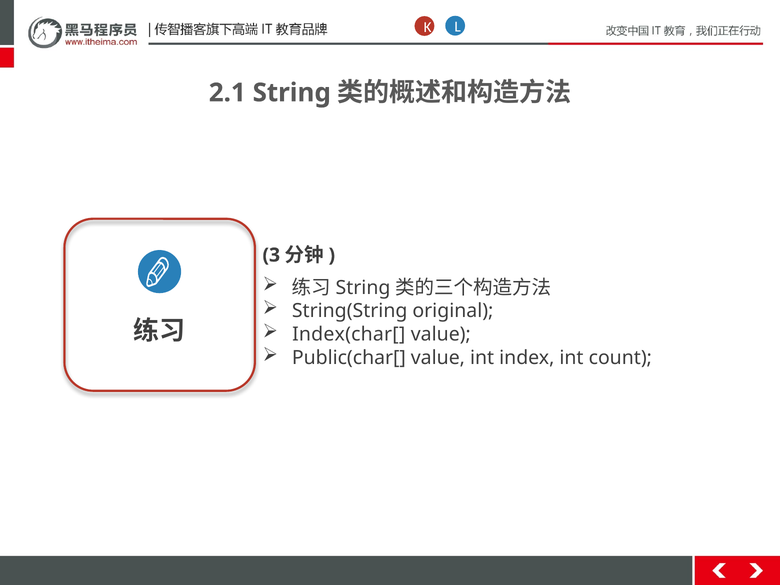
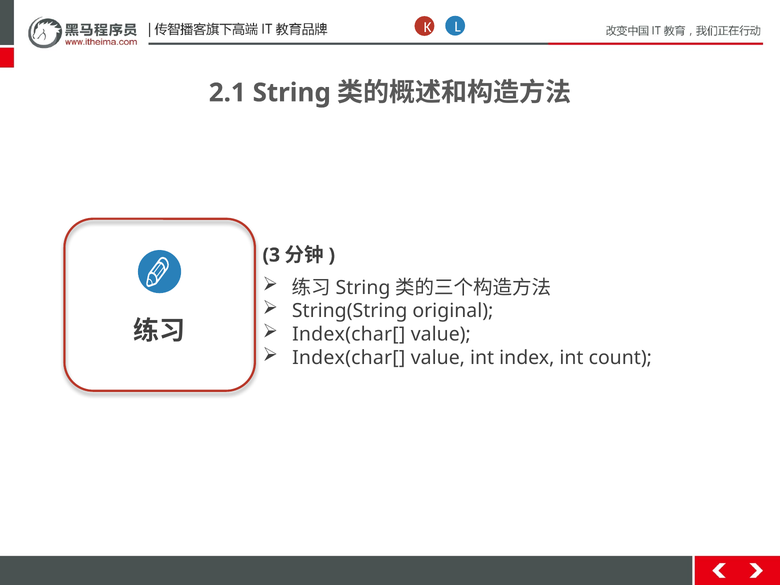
Public(char[: Public(char[ -> Index(char[ (349, 358)
